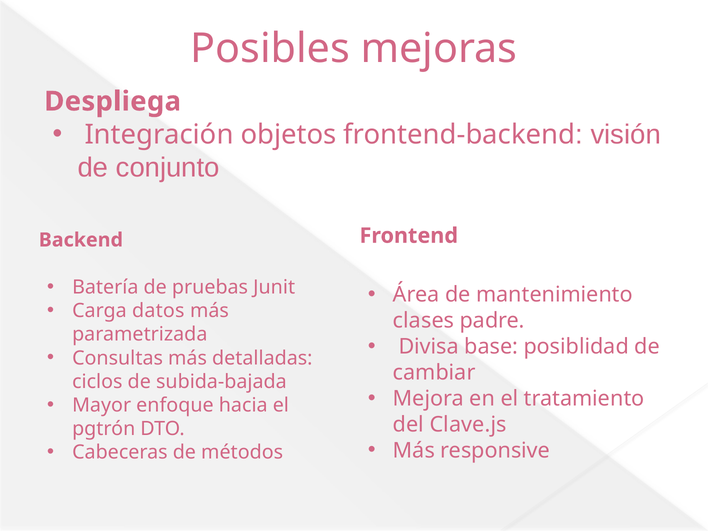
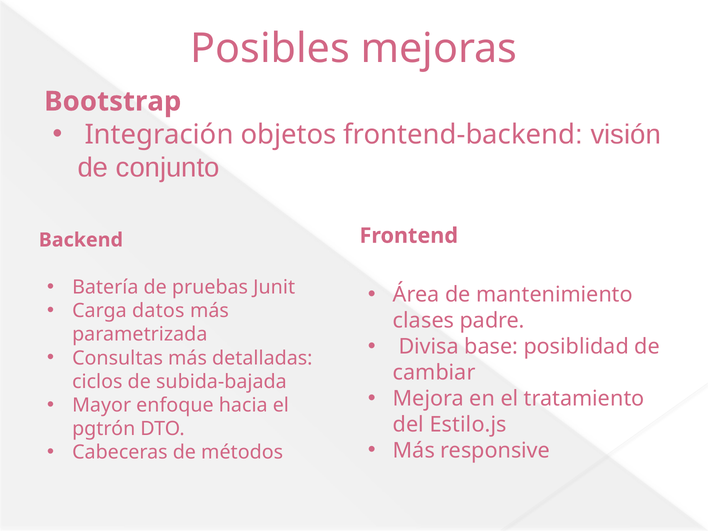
Despliega: Despliega -> Bootstrap (113, 101)
Clave.js: Clave.js -> Estilo.js (468, 424)
